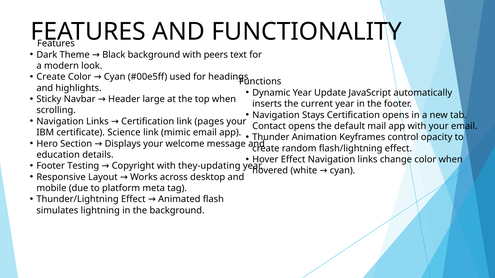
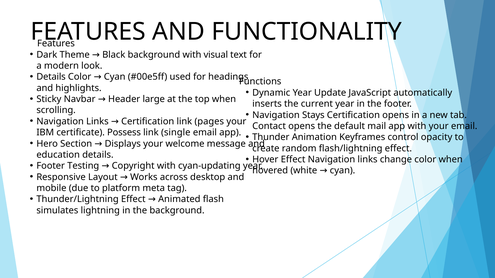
peers: peers -> visual (216, 55)
Create: Create -> Details (51, 77)
Science: Science -> Possess (124, 133)
mimic: mimic -> single (176, 133)
they-updating: they-updating -> cyan-updating (209, 166)
